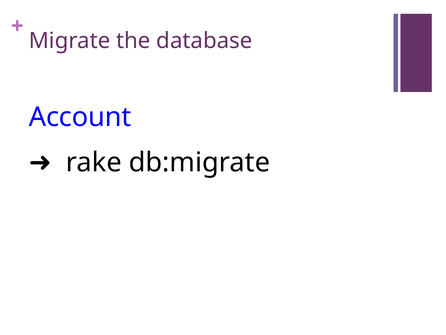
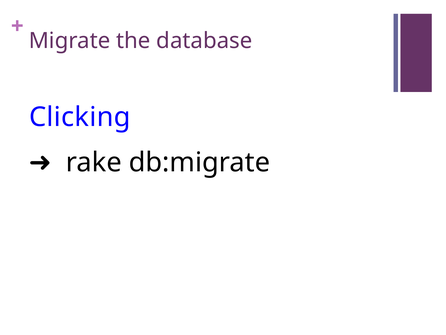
Account: Account -> Clicking (80, 117)
